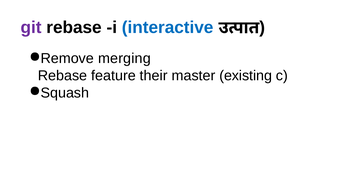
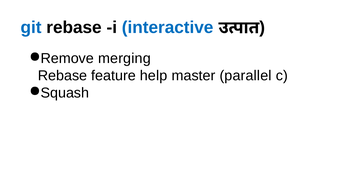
git colour: purple -> blue (31, 27)
their: their -> help (154, 75)
existing: existing -> parallel (246, 75)
